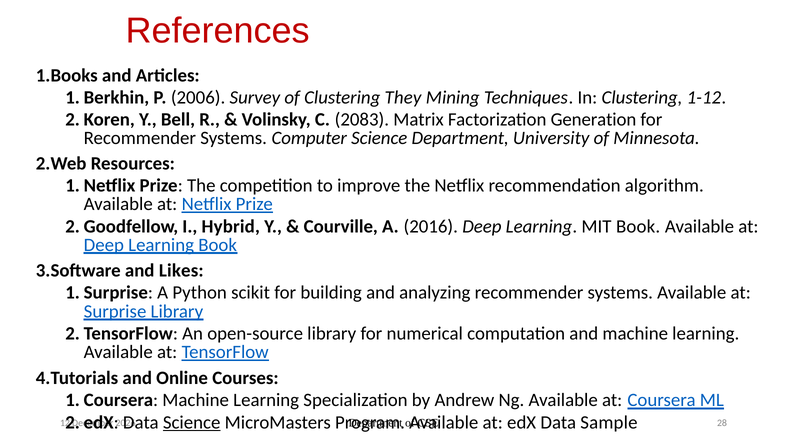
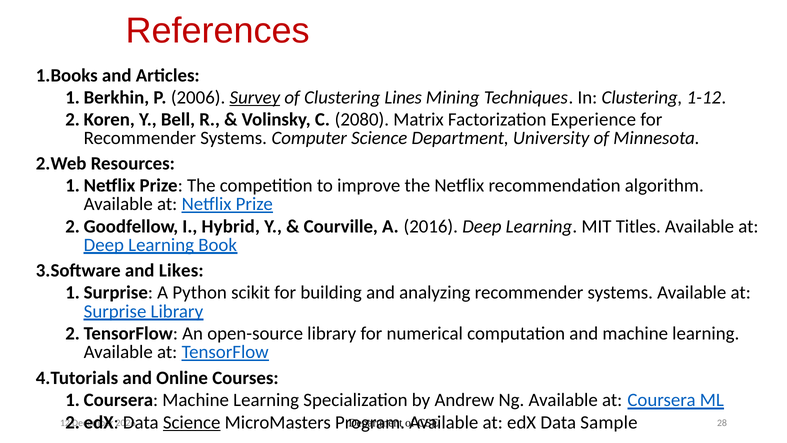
Survey underline: none -> present (255, 97)
They: They -> Lines (403, 97)
2083: 2083 -> 2080 (362, 119)
Generation: Generation -> Experience (593, 119)
MIT Book: Book -> Titles (638, 226)
